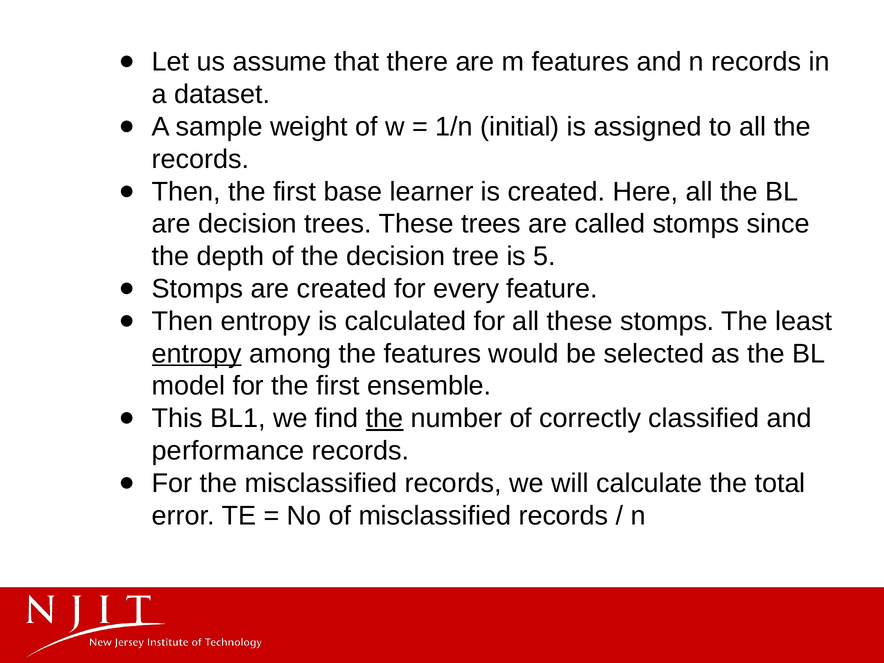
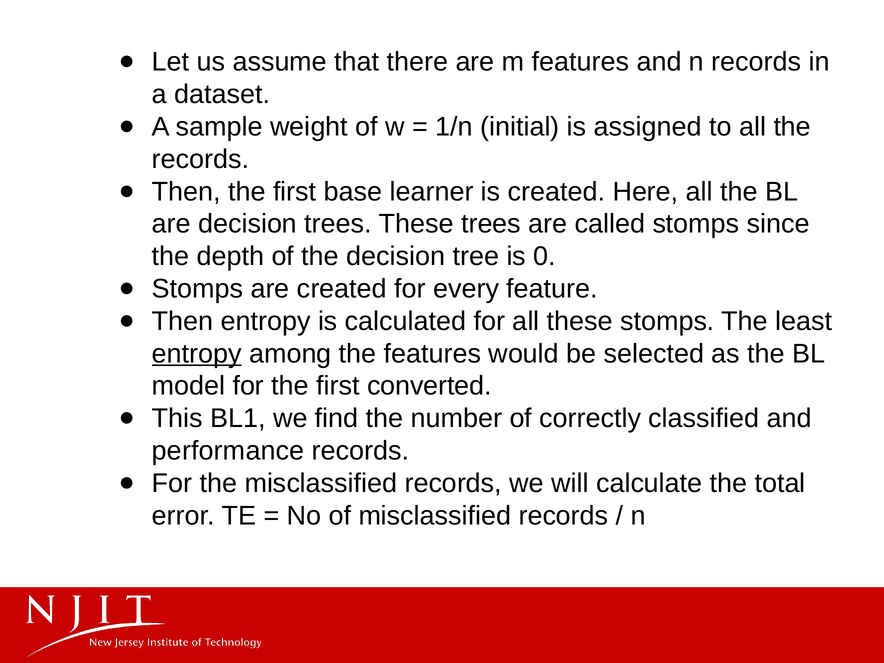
5: 5 -> 0 (545, 256)
ensemble: ensemble -> converted (429, 386)
the underline: present -> none (385, 418)
